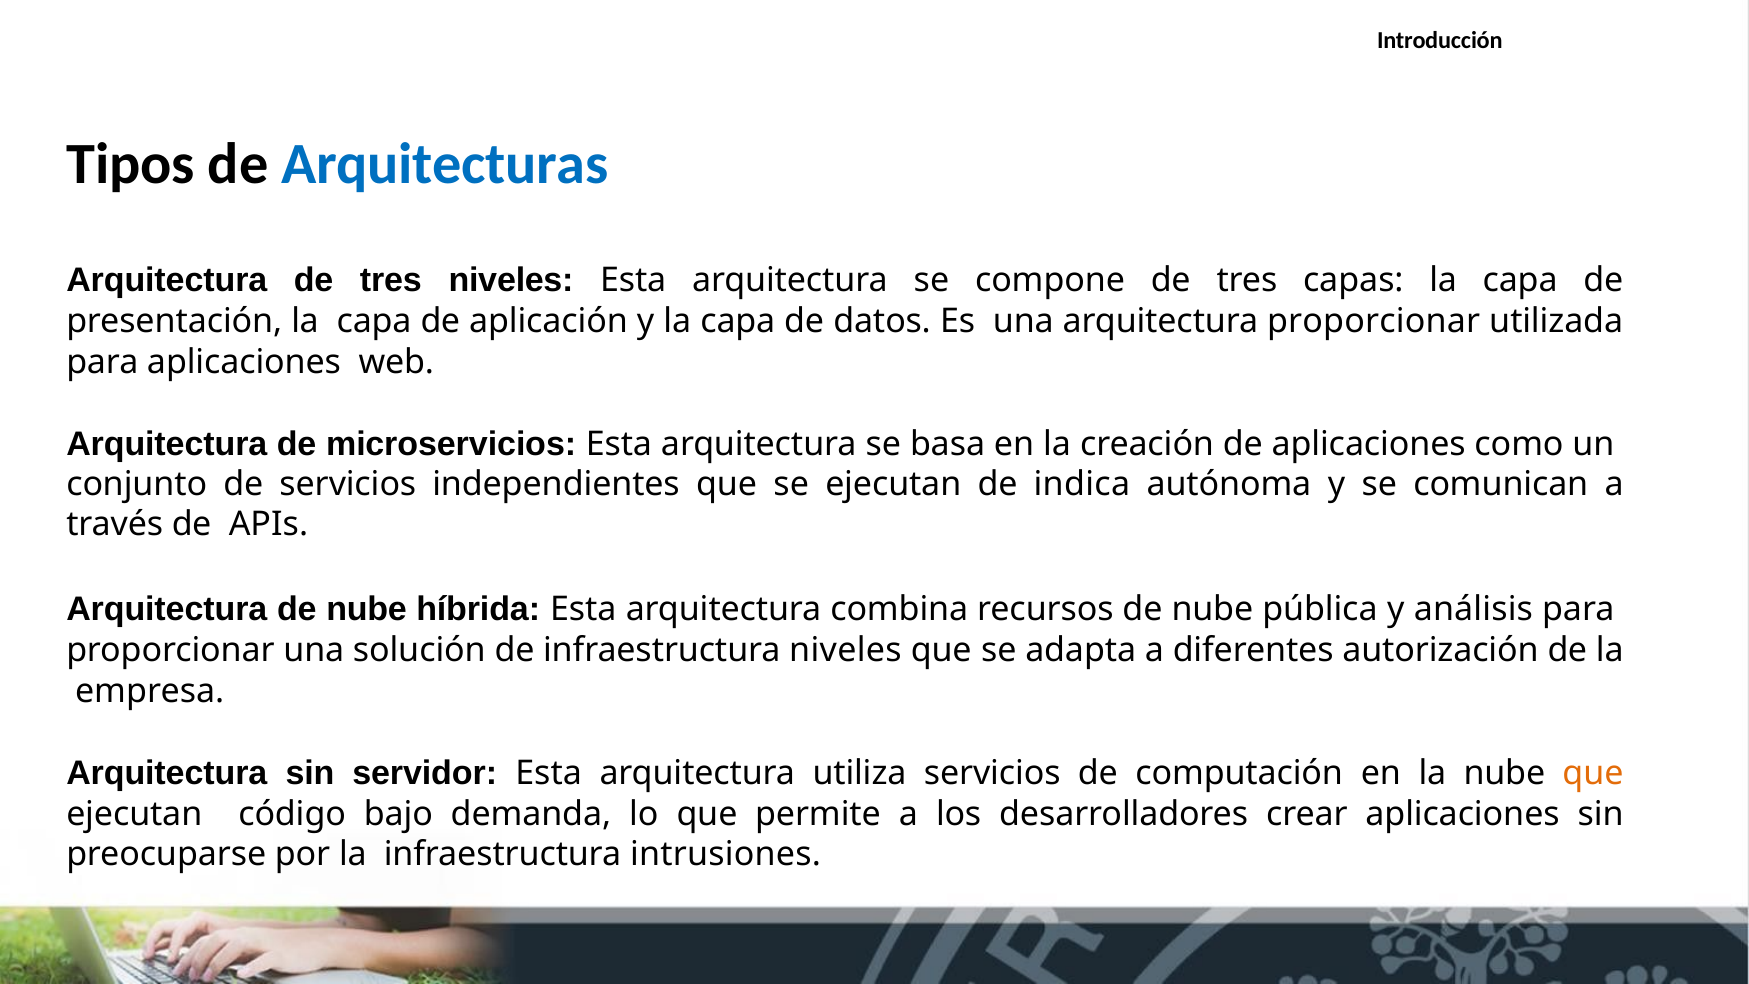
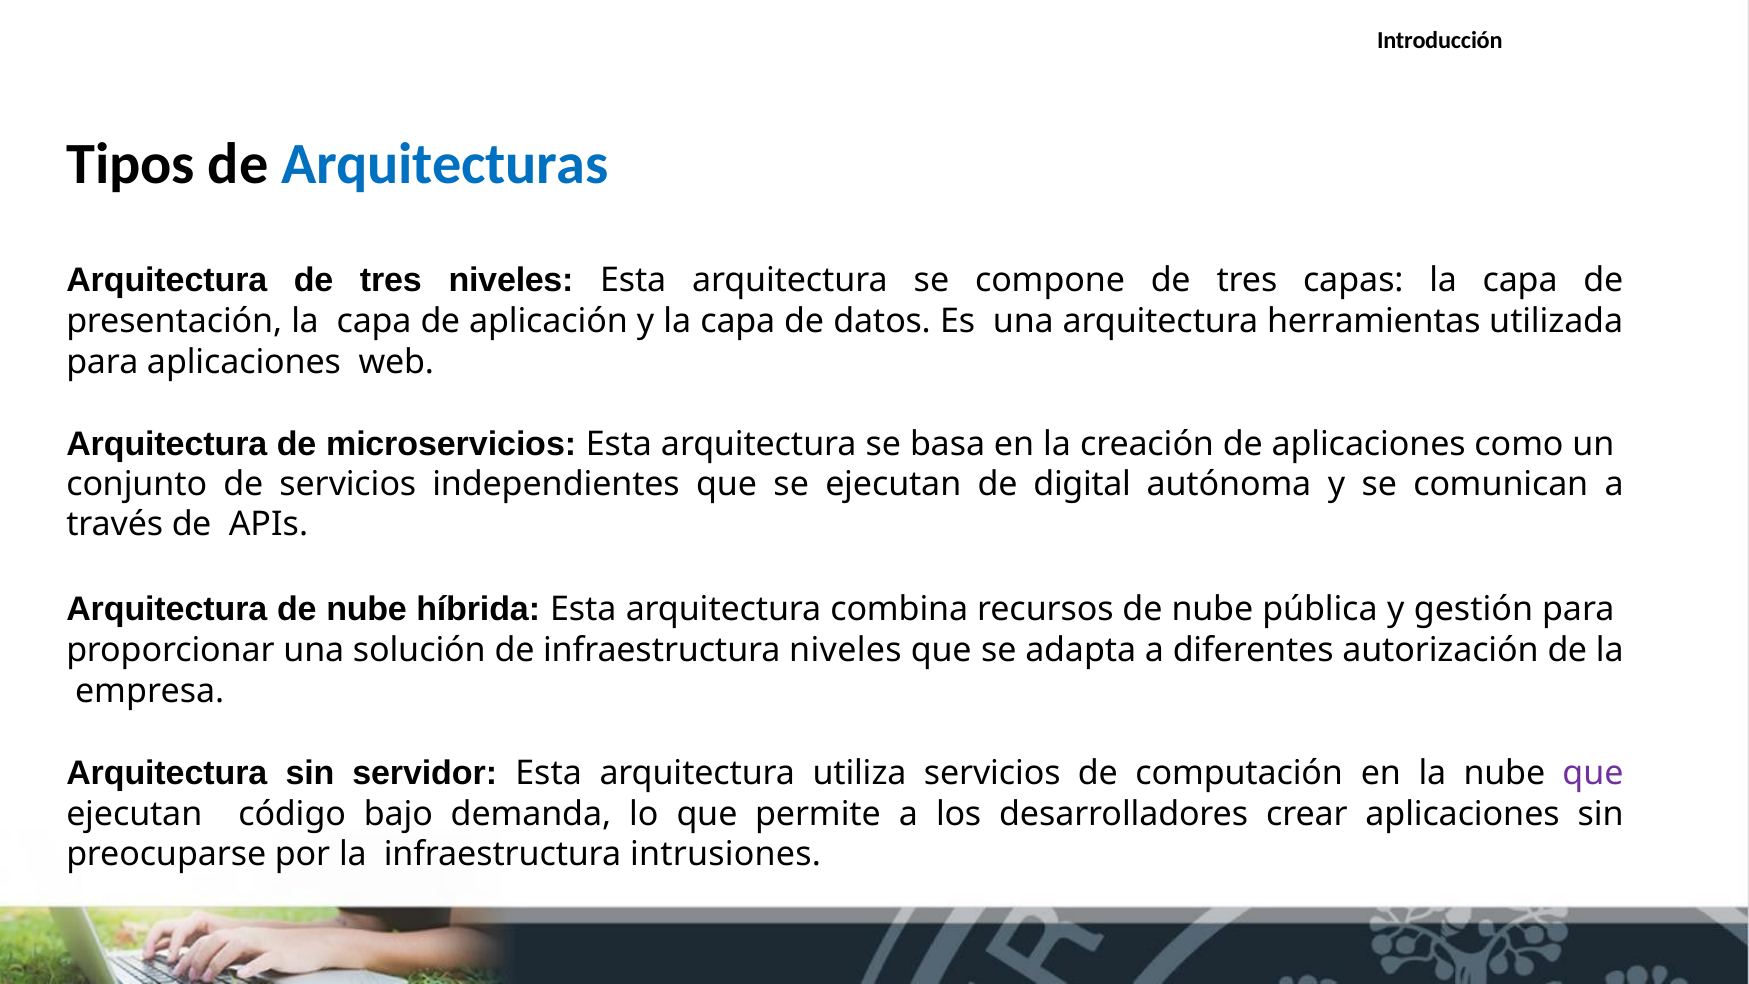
arquitectura proporcionar: proporcionar -> herramientas (1374, 321)
indica: indica -> digital (1082, 484)
análisis: análisis -> gestión (1473, 610)
que colour: orange -> purple (1593, 773)
